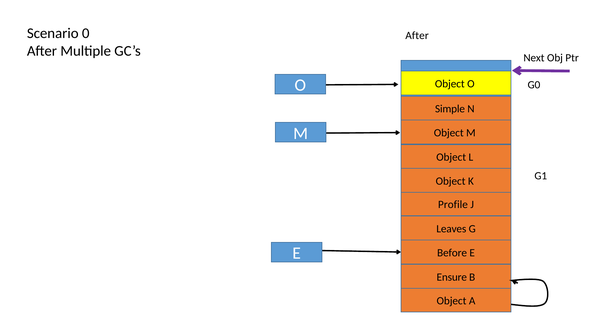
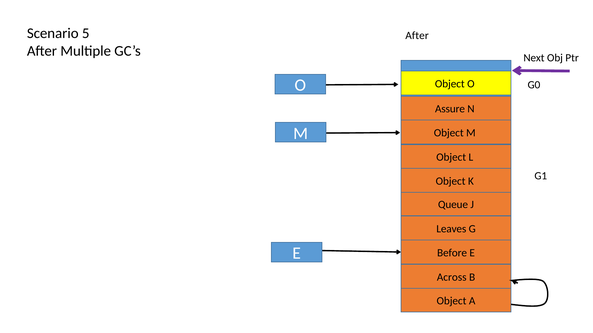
0: 0 -> 5 (86, 33)
Simple: Simple -> Assure (450, 109)
Profile: Profile -> Queue (453, 205)
Ensure: Ensure -> Across (452, 278)
